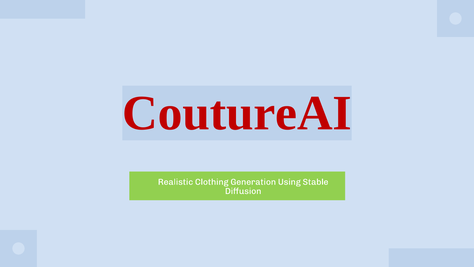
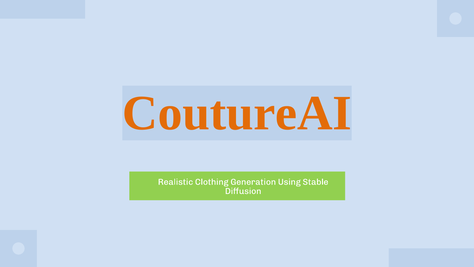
CoutureAI colour: red -> orange (237, 113)
